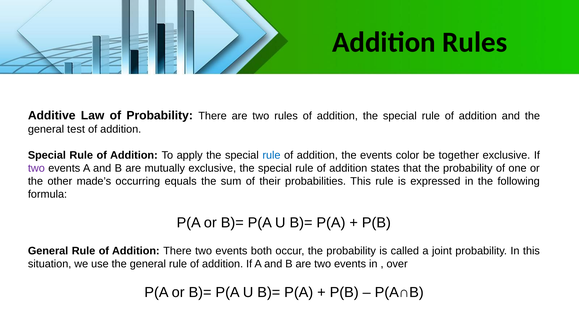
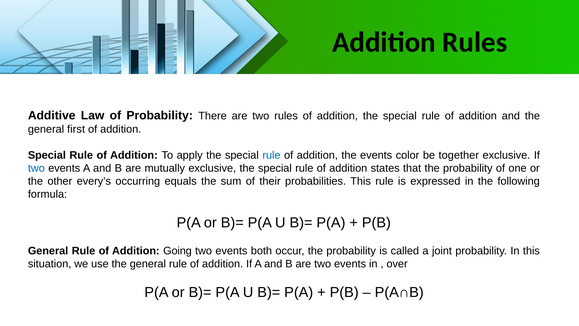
test: test -> first (76, 129)
two colour: purple -> blue (36, 168)
made’s: made’s -> every’s (94, 181)
Addition There: There -> Going (178, 251)
